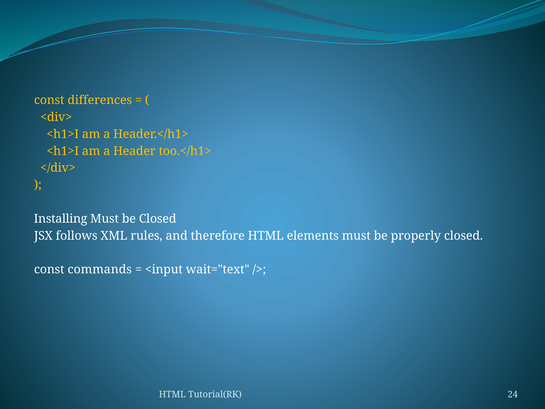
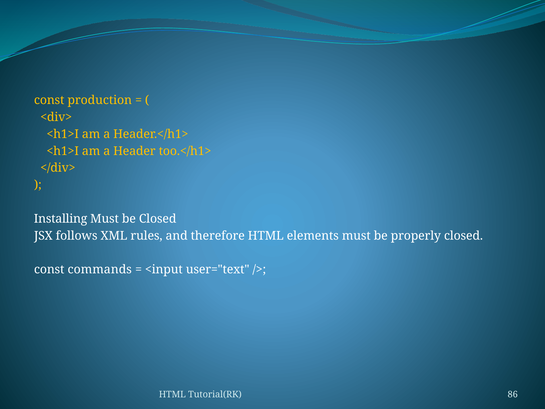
differences: differences -> production (100, 100)
wait="text: wait="text -> user="text (218, 269)
24: 24 -> 86 (513, 394)
